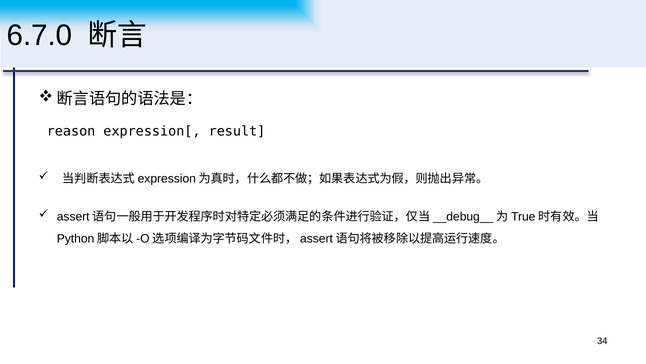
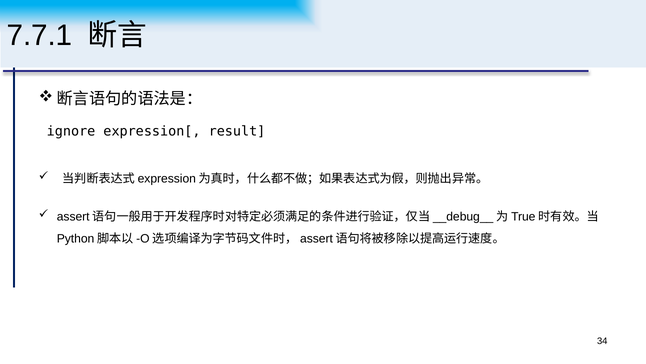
6.7.0: 6.7.0 -> 7.7.1 (40, 35)
reason: reason -> ignore (71, 131)
